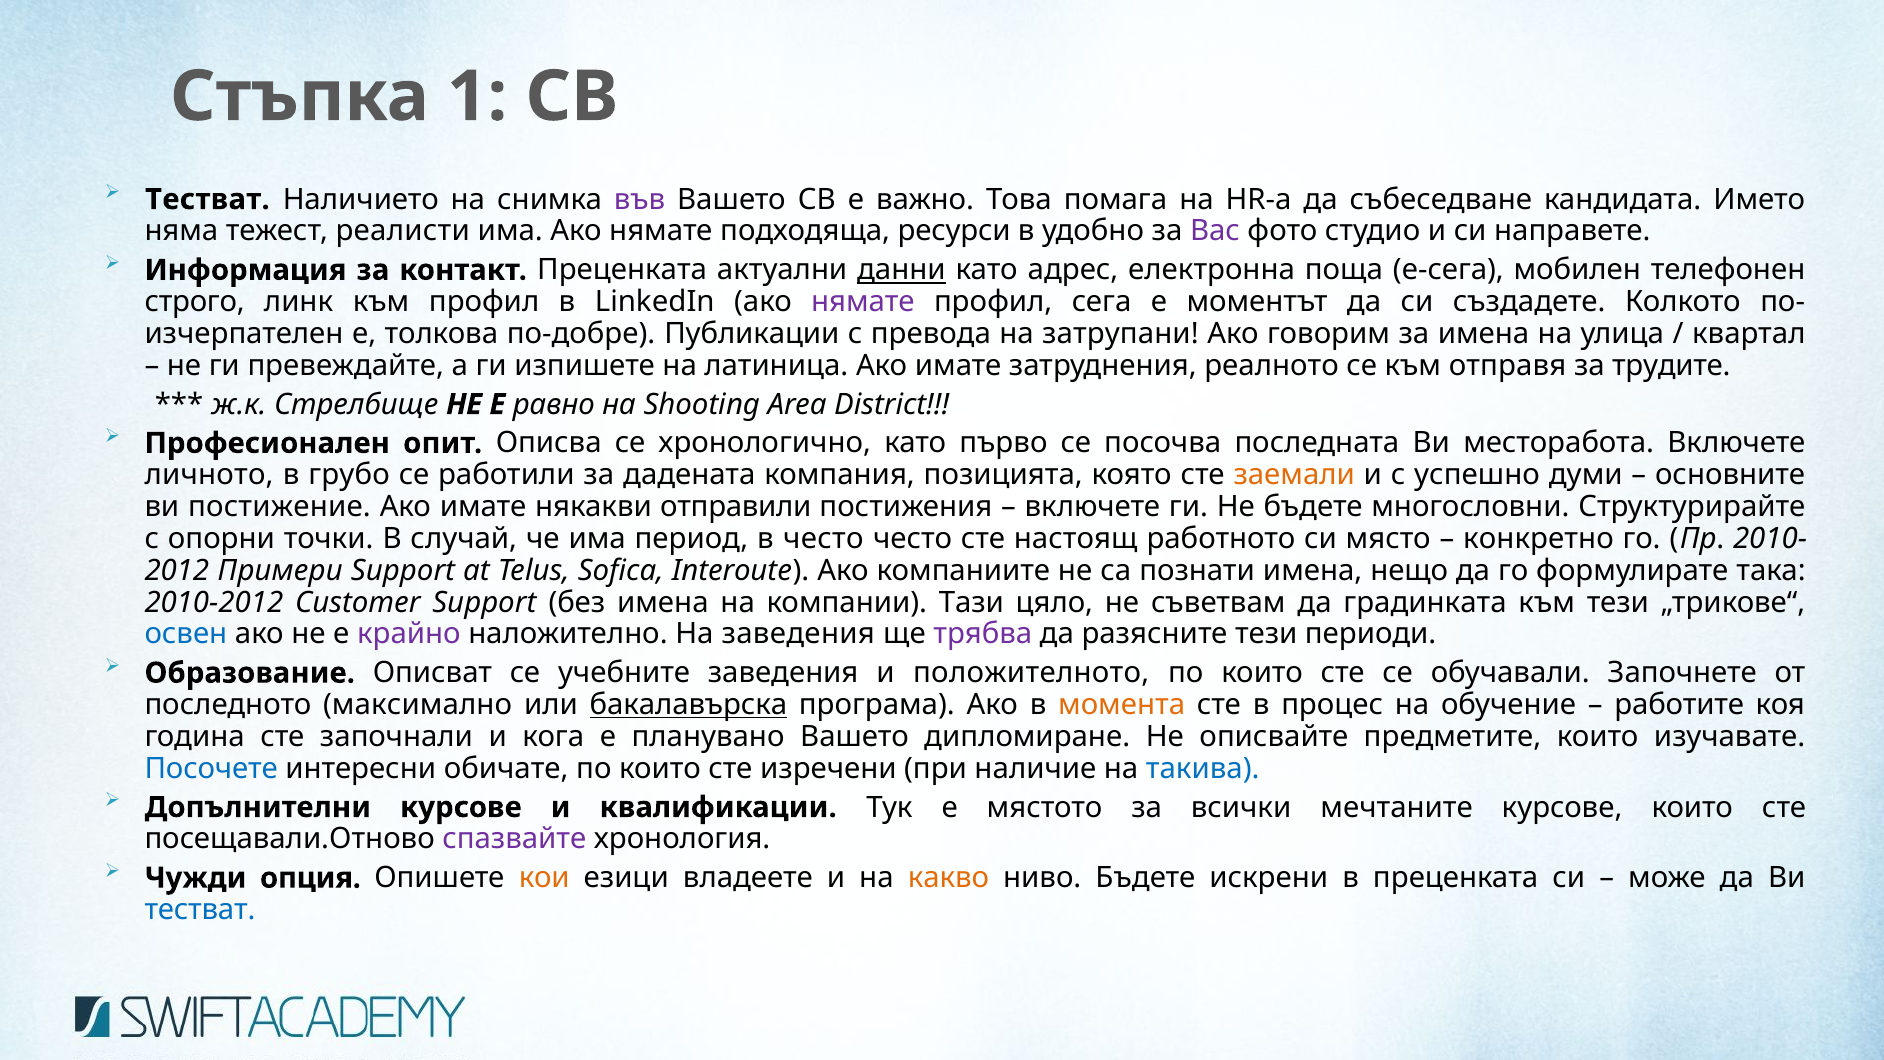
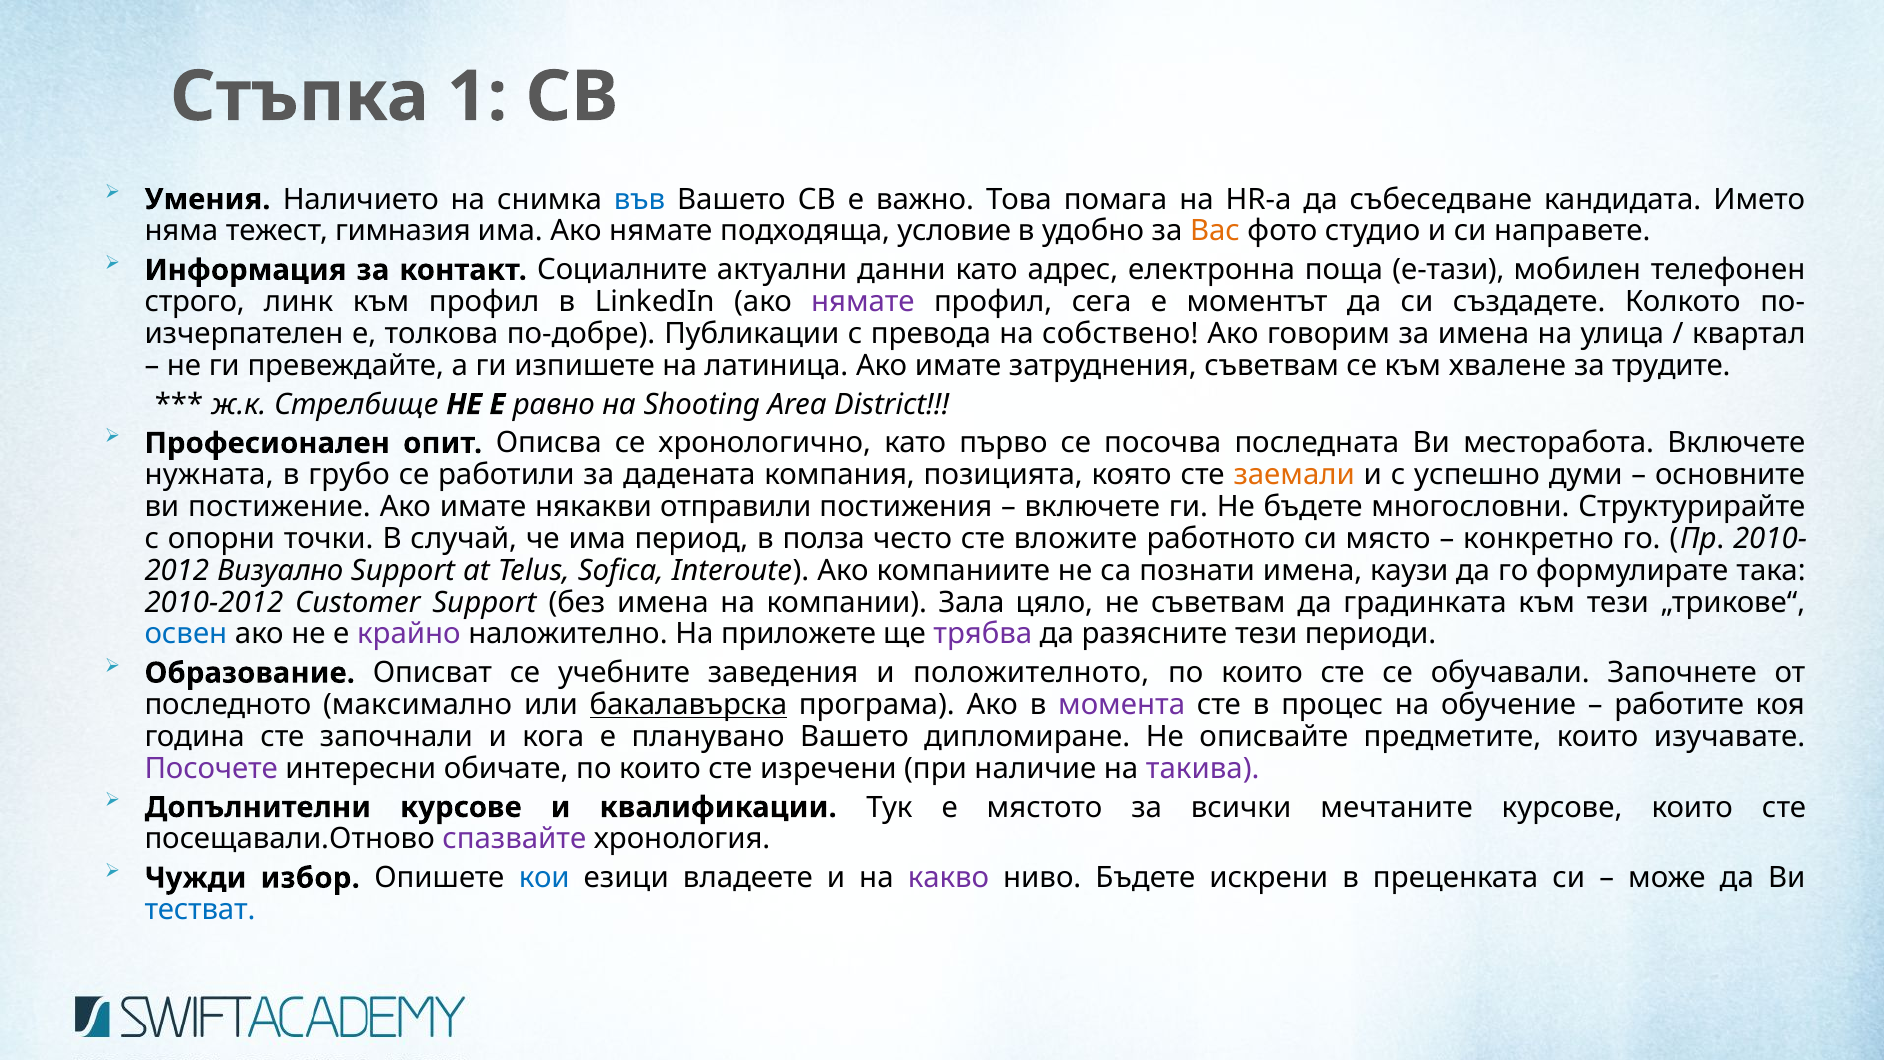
Тестват: Тестват -> Умения (208, 199)
във colour: purple -> blue (640, 199)
реалисти: реалисти -> гимназия (403, 231)
ресурси: ресурси -> условие (954, 231)
Вас colour: purple -> orange (1215, 231)
контакт Преценката: Преценката -> Социалните (622, 270)
данни underline: present -> none (901, 270)
e-сега: e-сега -> e-тази (1448, 270)
затрупани: затрупани -> собствено (1120, 334)
затруднения реалното: реалното -> съветвам (1272, 365)
отправя: отправя -> хвалене (1507, 365)
личното: личното -> нужната (209, 475)
в често: често -> полза (824, 539)
настоящ: настоящ -> вложите (1076, 539)
Примери: Примери -> Визуално (280, 570)
нещо: нещо -> каузи (1409, 570)
Тази: Тази -> Зала (971, 602)
На заведения: заведения -> приложете (799, 634)
момента colour: orange -> purple (1122, 705)
Посочете colour: blue -> purple (211, 768)
такива colour: blue -> purple (1203, 768)
опция: опция -> избор (310, 878)
кои colour: orange -> blue (544, 878)
какво colour: orange -> purple (948, 878)
